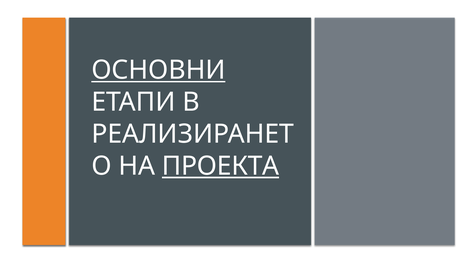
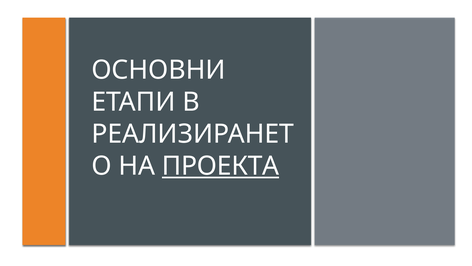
ОСНОВНИ underline: present -> none (158, 70)
